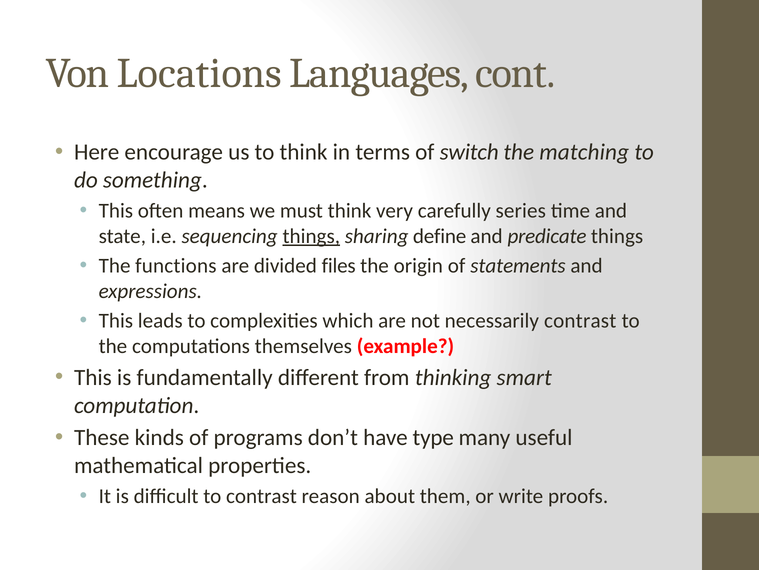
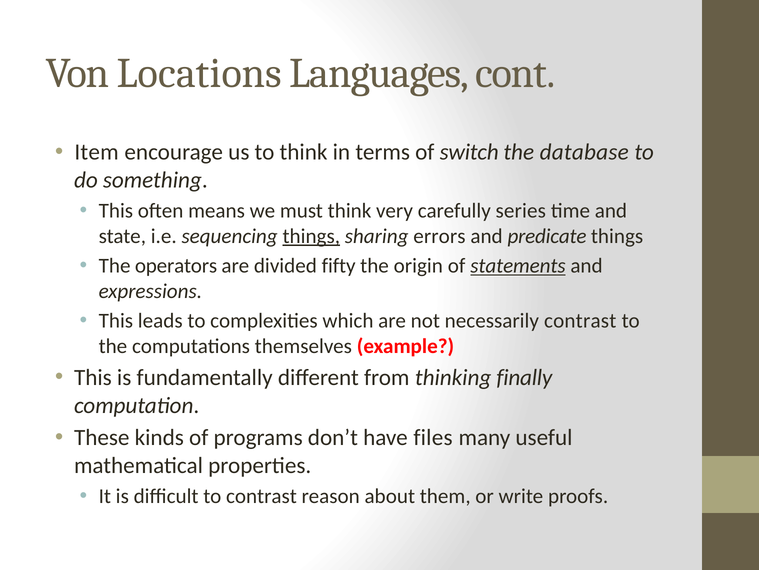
Here: Here -> Item (97, 152)
matching: matching -> database (584, 152)
define: define -> errors (439, 236)
functions: functions -> operators (176, 265)
files: files -> fifty (339, 265)
statements underline: none -> present (518, 265)
smart: smart -> finally (524, 377)
type: type -> files (433, 437)
